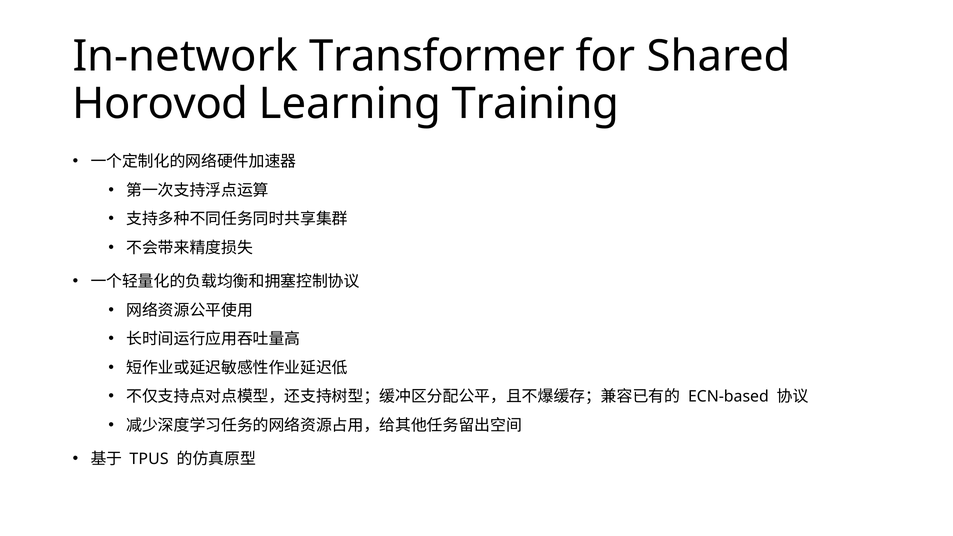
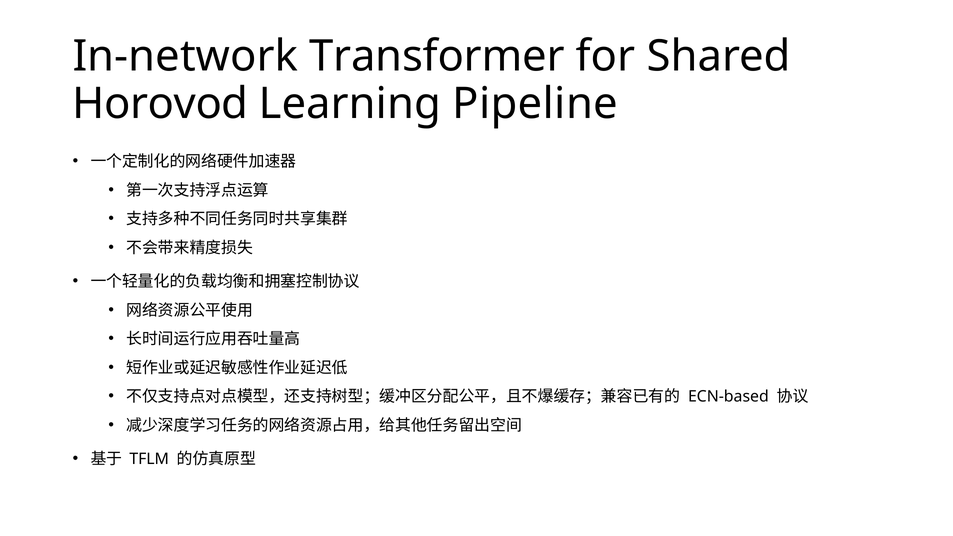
Training: Training -> Pipeline (535, 104)
TPUS: TPUS -> TFLM (149, 459)
